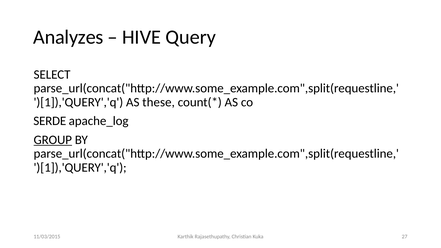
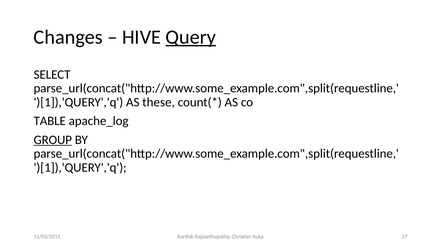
Analyzes: Analyzes -> Changes (68, 37)
Query underline: none -> present (191, 37)
SERDE: SERDE -> TABLE (50, 121)
